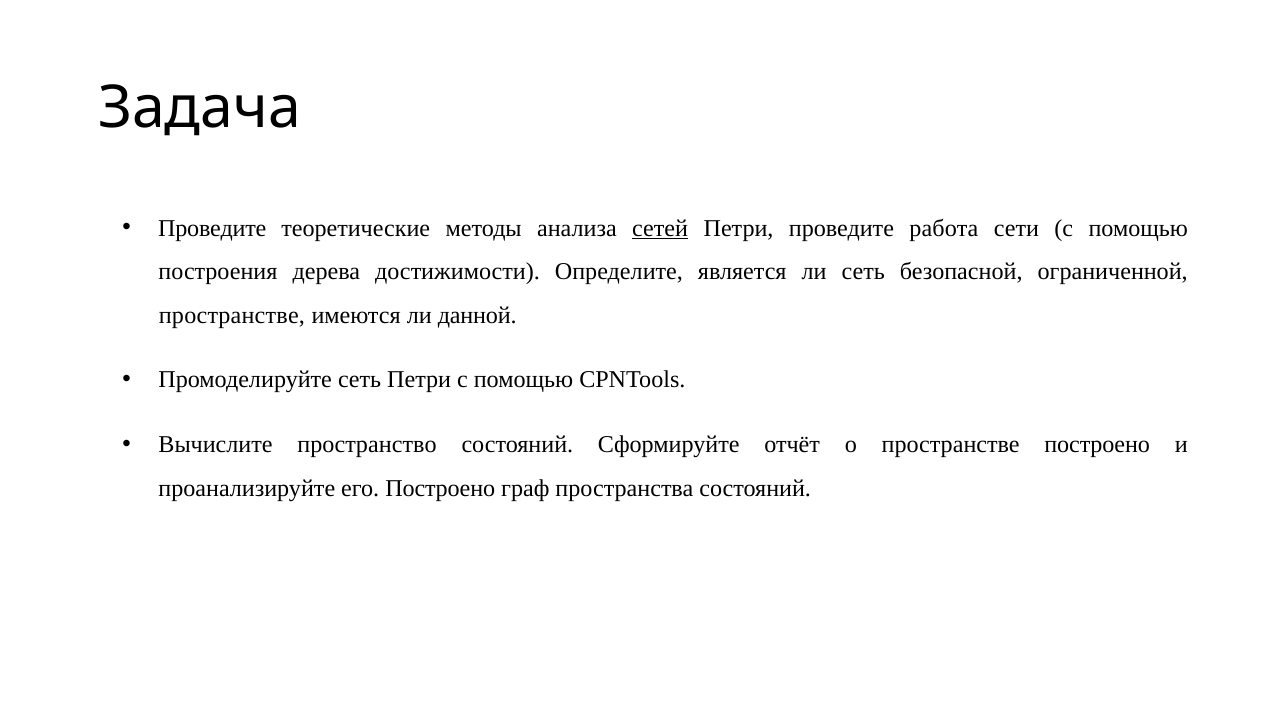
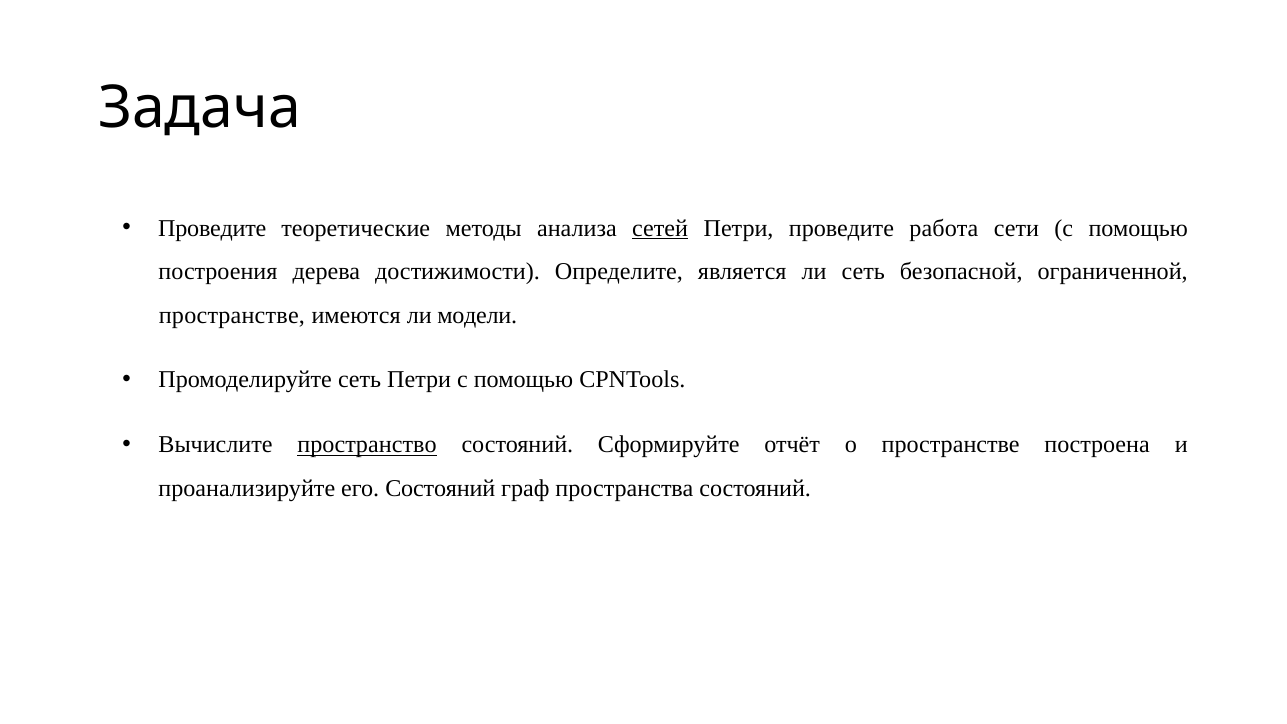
данной: данной -> модели (477, 315)
пространство underline: none -> present (367, 445)
пространстве построено: построено -> построена (1097, 445)
его Построено: Построено -> Состояний (440, 488)
